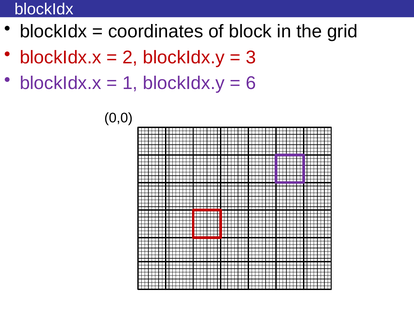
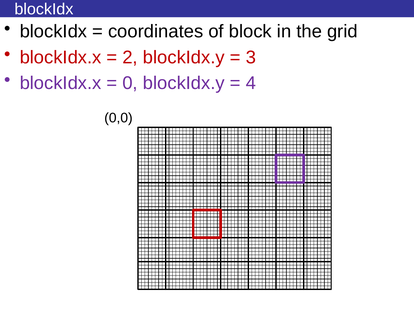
1: 1 -> 0 (130, 83)
6: 6 -> 4 (251, 83)
